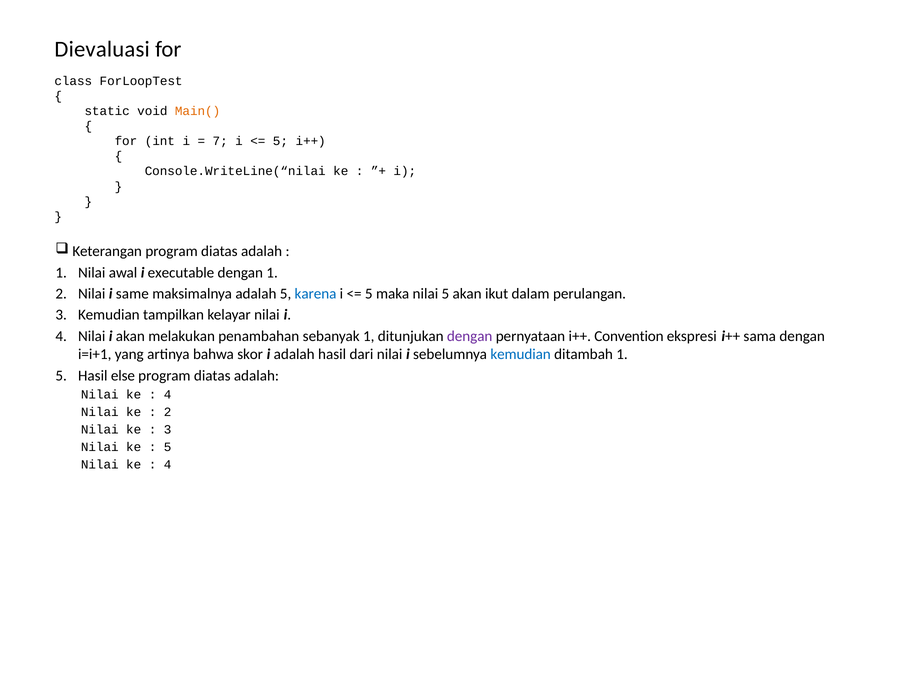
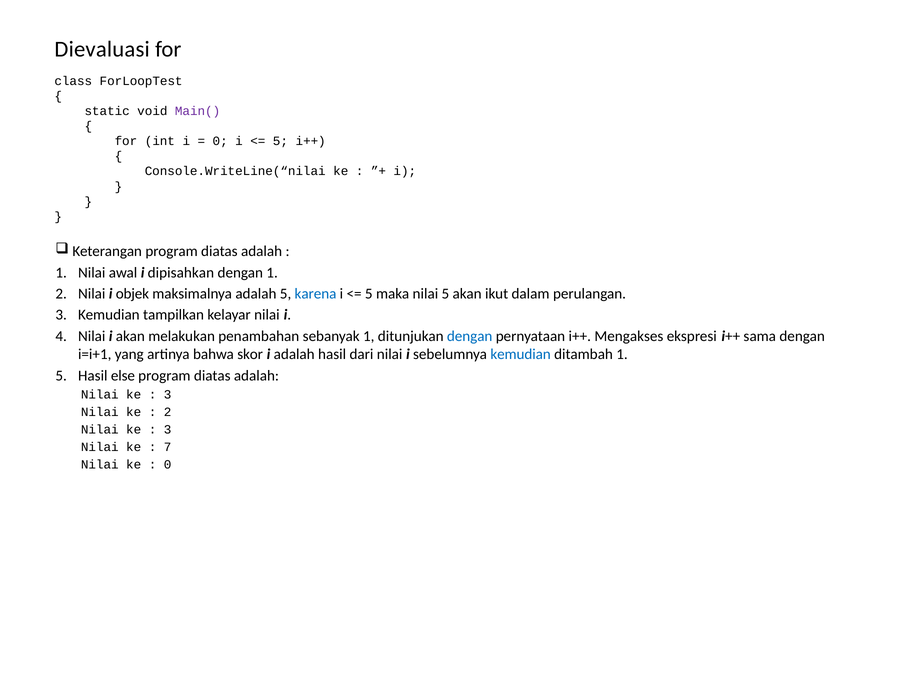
Main( colour: orange -> purple (198, 111)
7: 7 -> 0 (220, 141)
executable: executable -> dipisahkan (181, 273)
same: same -> objek (132, 294)
dengan colour: purple -> blue (470, 336)
Convention: Convention -> Mengakses (629, 336)
4: 4 -> 3 (168, 394)
5: 5 -> 7 (168, 447)
4: 4 -> 0 (168, 465)
